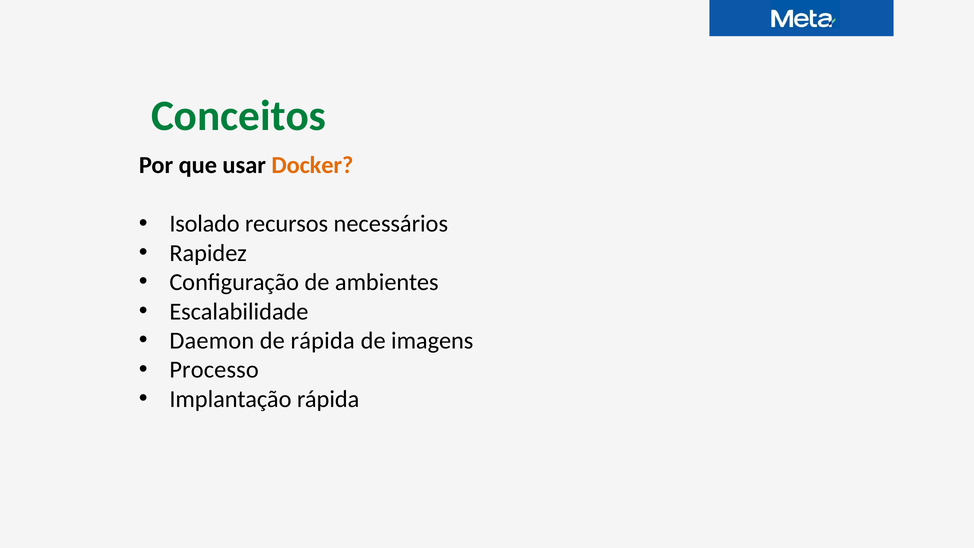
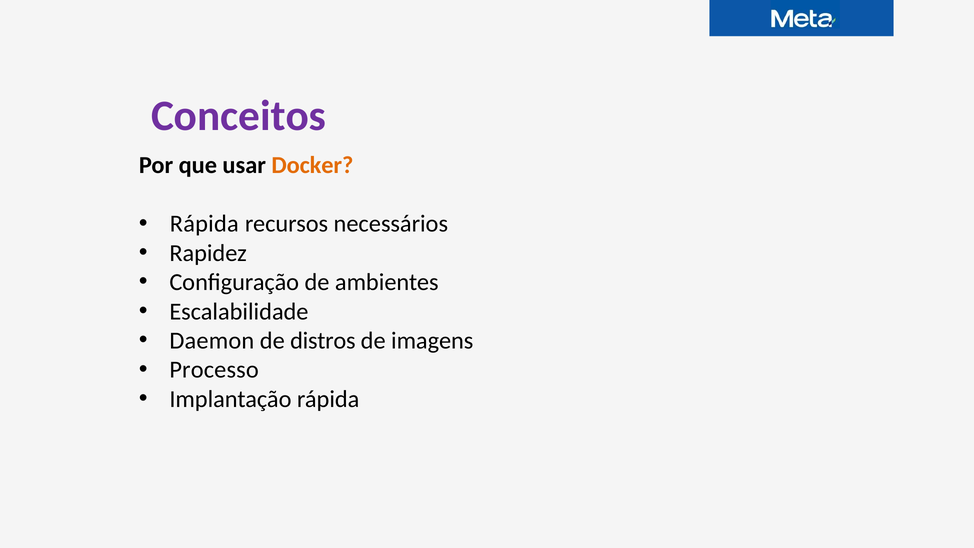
Conceitos colour: green -> purple (239, 116)
Isolado: Isolado -> Rápida (204, 224)
de rápida: rápida -> distros (323, 341)
